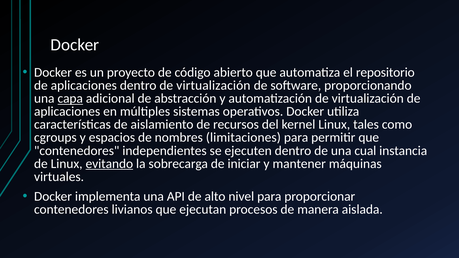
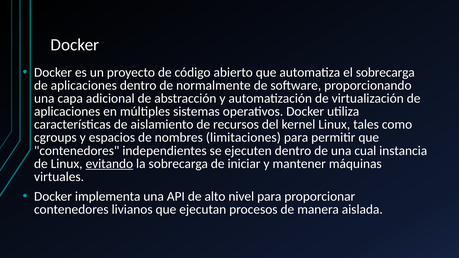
el repositorio: repositorio -> sobrecarga (385, 73)
dentro de virtualización: virtualización -> normalmente (213, 86)
capa underline: present -> none (70, 99)
